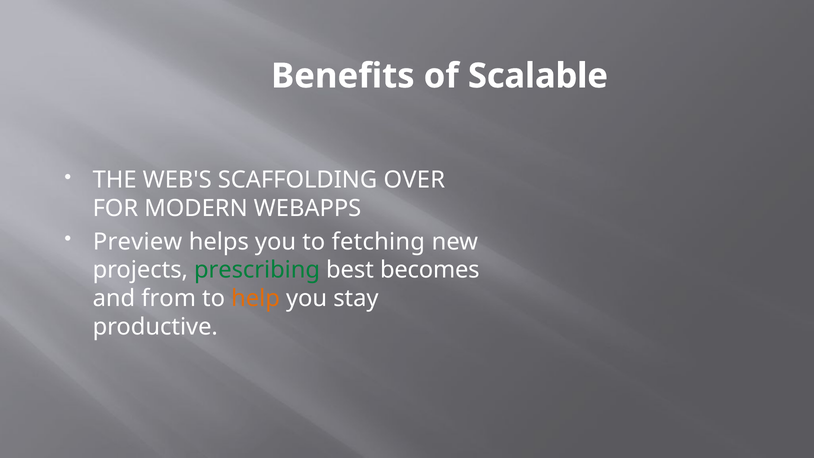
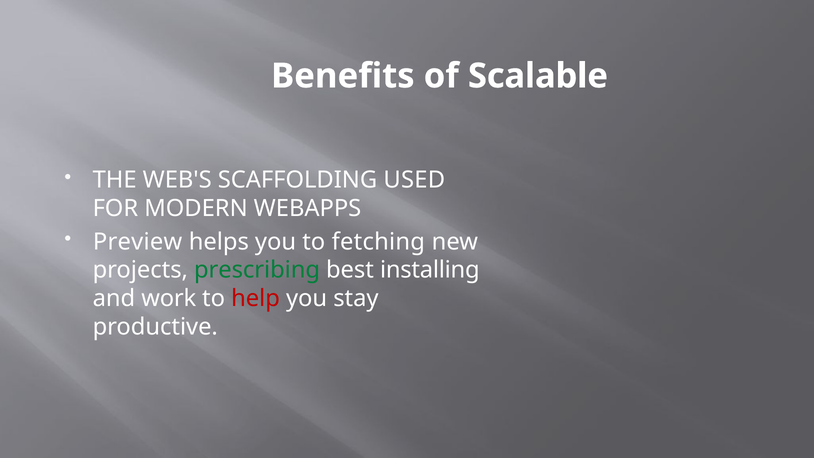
OVER: OVER -> USED (414, 180)
becomes: becomes -> installing (430, 270)
from: from -> work (169, 298)
help colour: orange -> red (256, 298)
